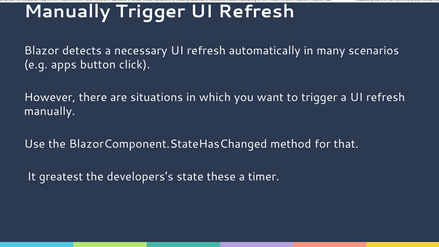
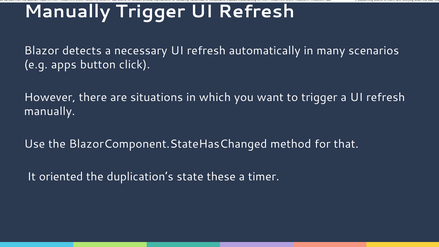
greatest: greatest -> oriented (61, 176)
developers’s: developers’s -> duplication’s (140, 176)
